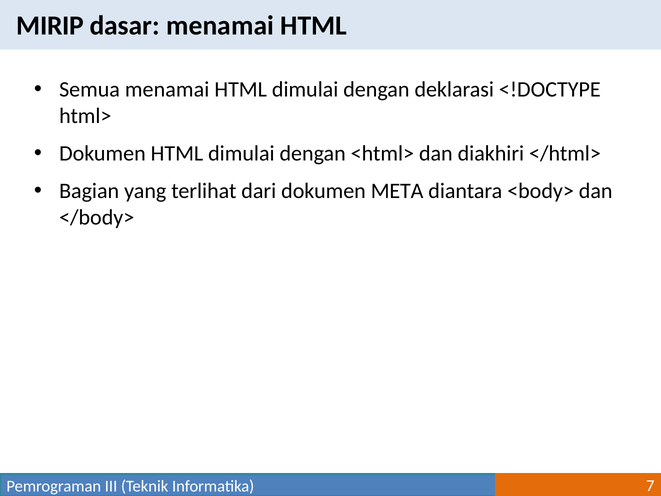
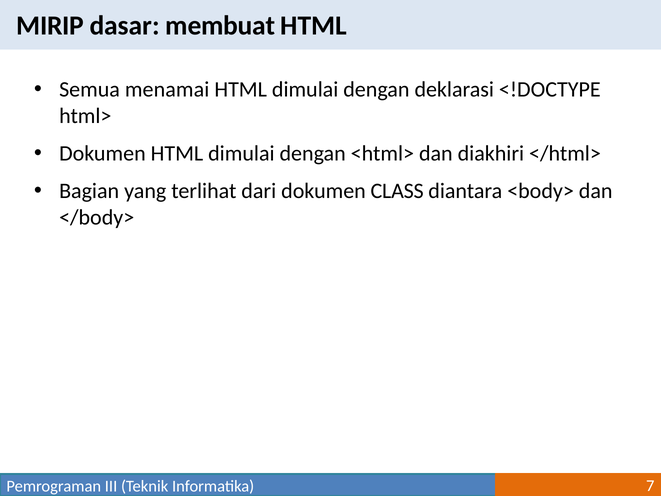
dasar menamai: menamai -> membuat (220, 26)
META: META -> CLASS (397, 191)
